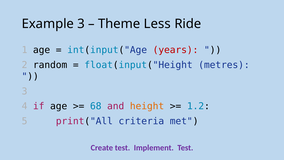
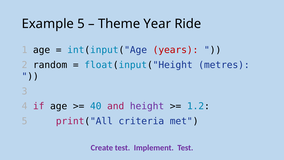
Example 3: 3 -> 5 (81, 24)
Less: Less -> Year (157, 24)
68: 68 -> 40 (96, 106)
height colour: orange -> purple (147, 106)
